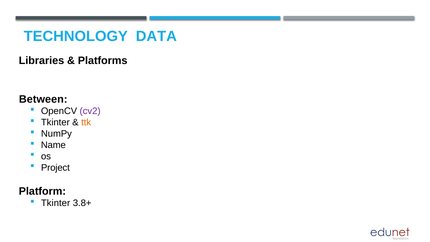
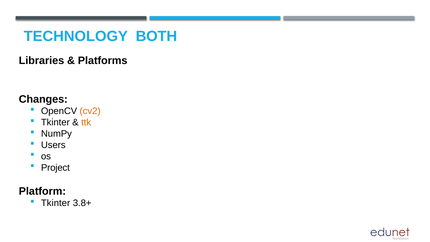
DATA: DATA -> BOTH (156, 36)
Between: Between -> Changes (43, 99)
cv2 colour: purple -> orange (90, 111)
Name: Name -> Users (53, 145)
